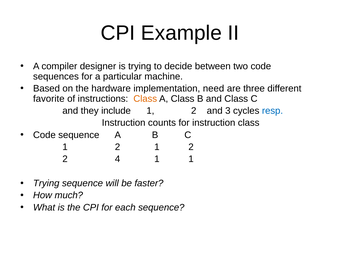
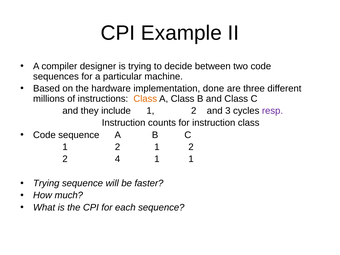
need: need -> done (214, 88)
favorite: favorite -> millions (49, 99)
resp colour: blue -> purple (272, 111)
